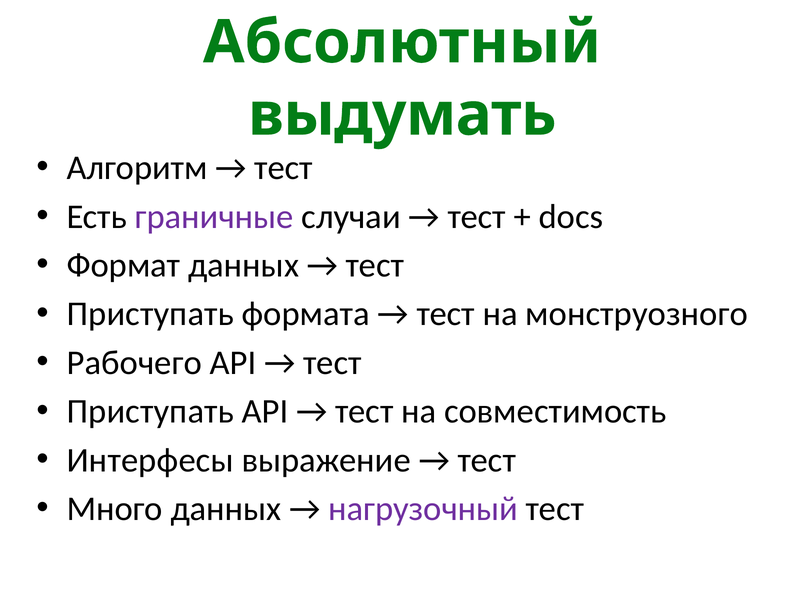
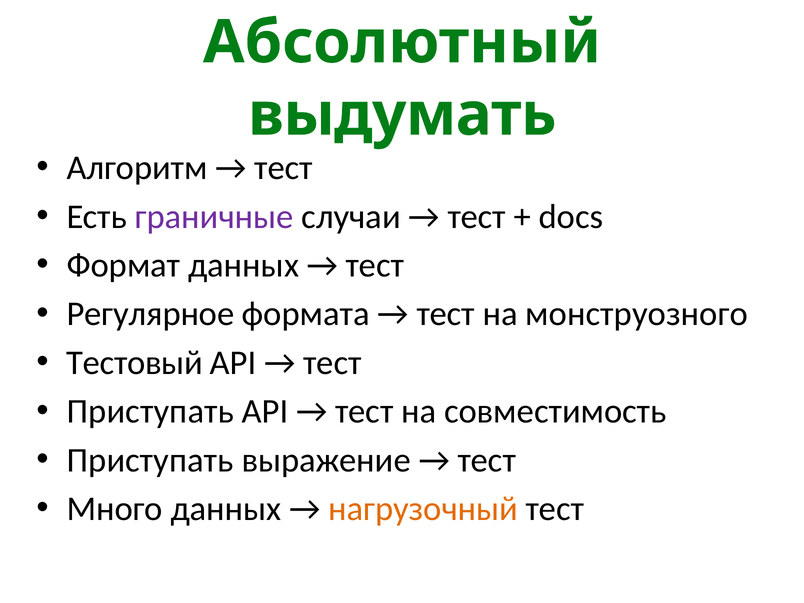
Приступать: Приступать -> Регулярное (150, 314)
Рабочего: Рабочего -> Тестовый (135, 363)
Интерфесы: Интерфесы -> Приступать (150, 460)
нагрузочный colour: purple -> orange (423, 509)
